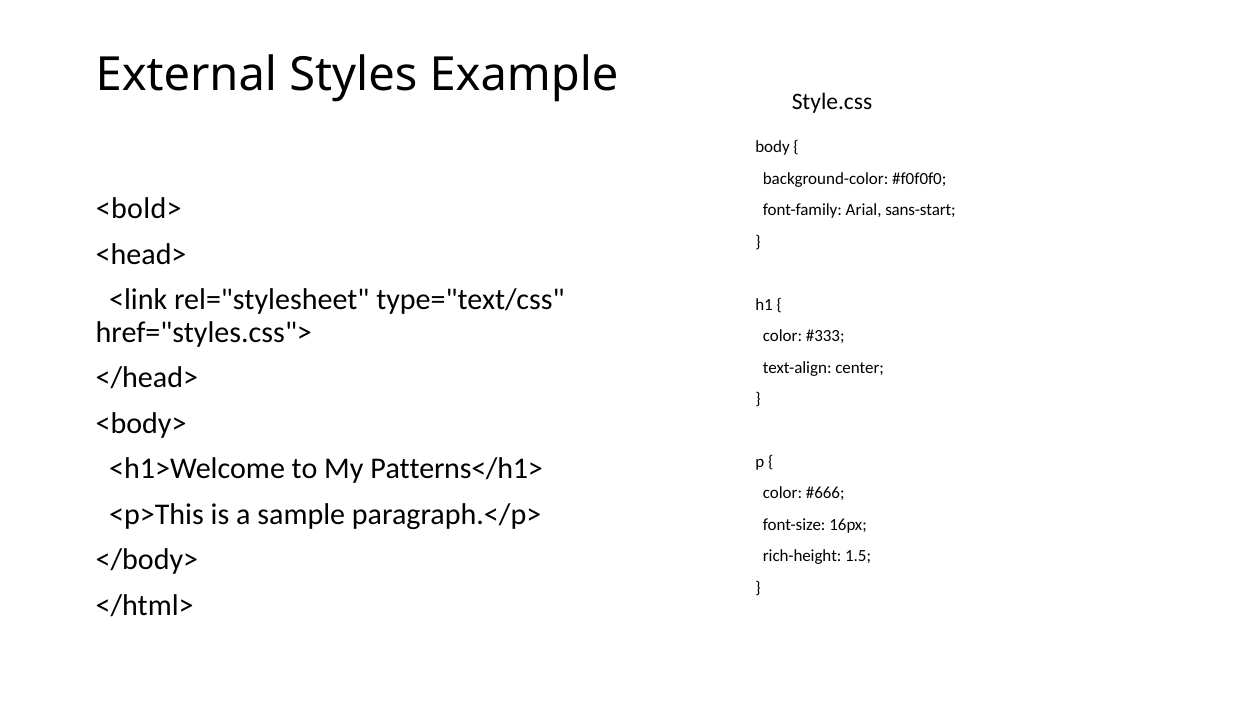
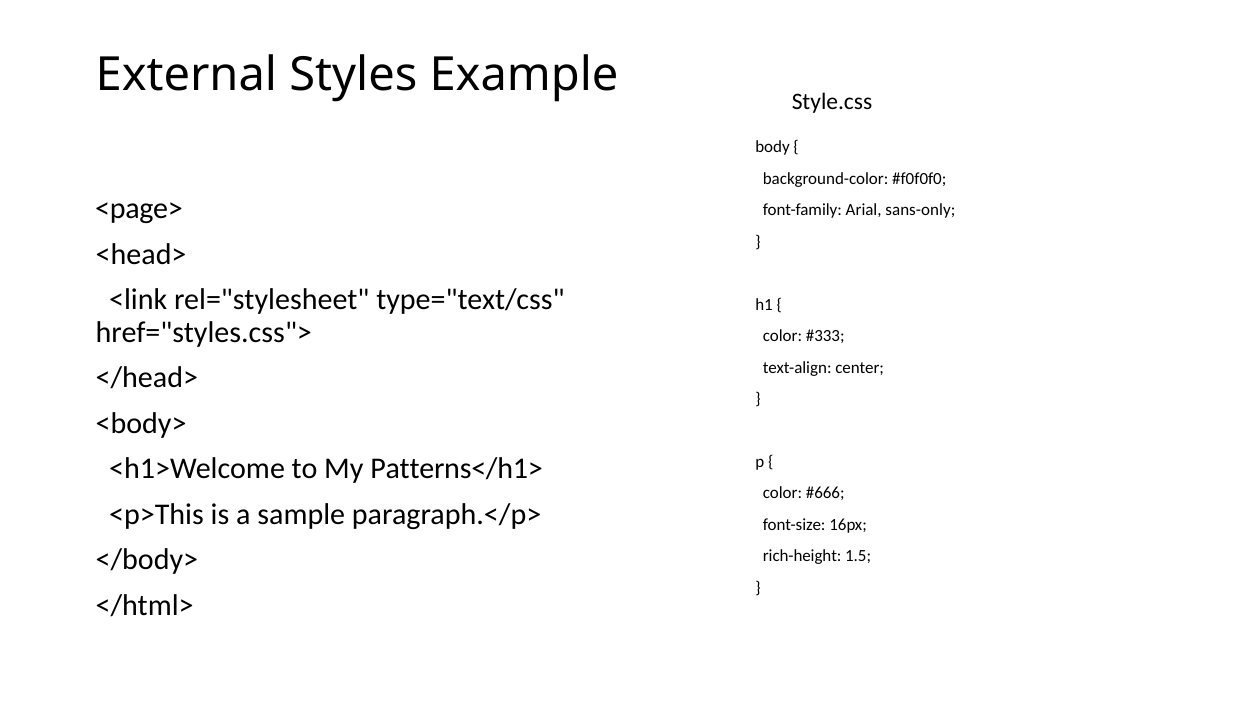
<bold>: <bold> -> <page> (139, 209)
sans-start: sans-start -> sans-only (920, 210)
